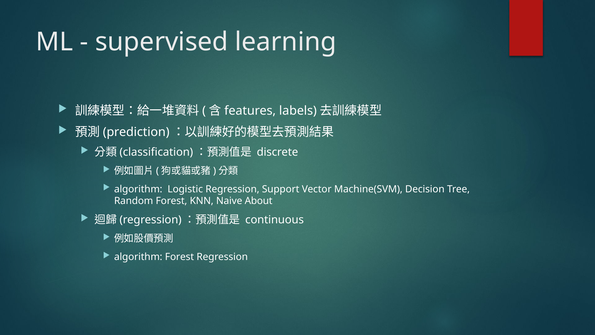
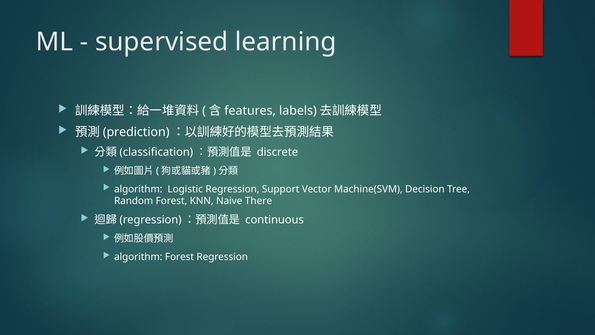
About: About -> There (258, 201)
